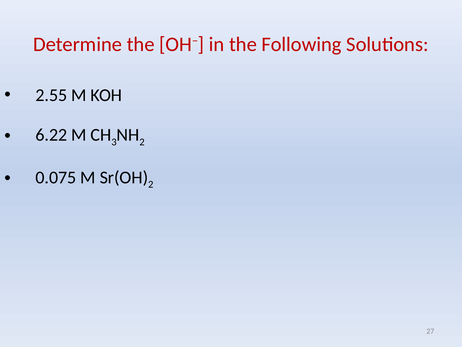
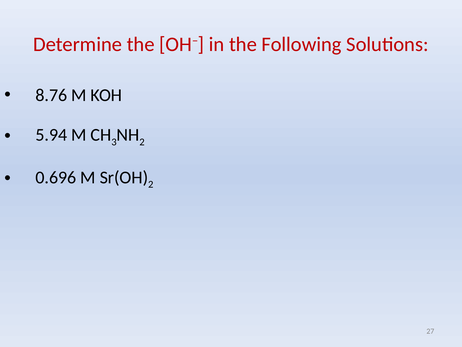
2.55: 2.55 -> 8.76 (51, 95)
6.22: 6.22 -> 5.94 (51, 135)
0.075: 0.075 -> 0.696 (56, 177)
